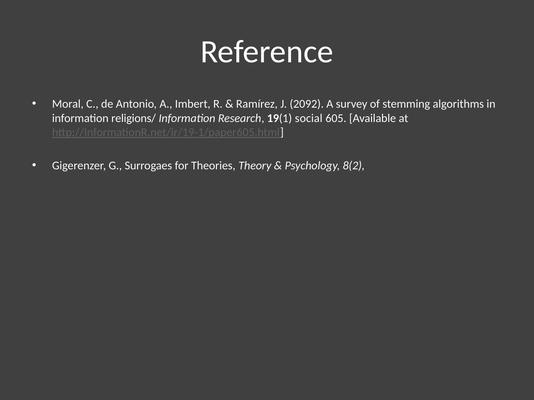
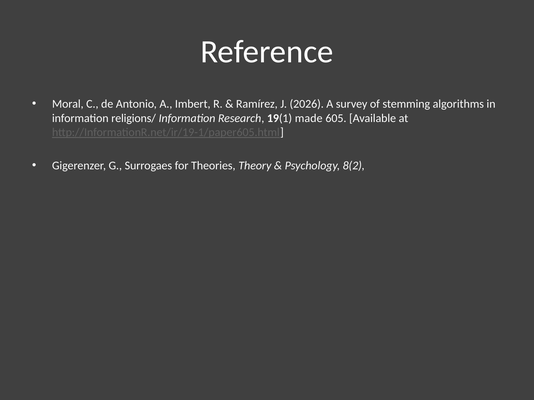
2092: 2092 -> 2026 (307, 104)
social: social -> made (309, 118)
